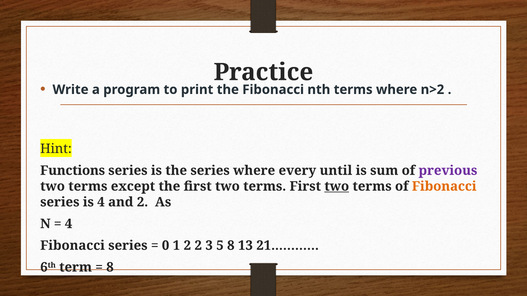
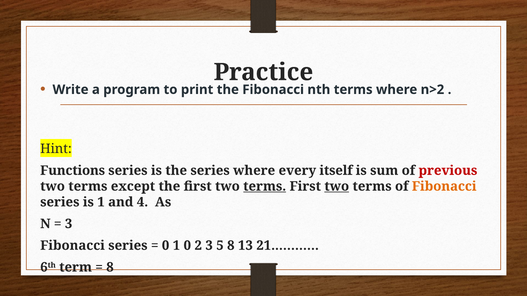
until: until -> itself (336, 171)
previous colour: purple -> red (448, 171)
terms underline: none -> present (265, 187)
is 4: 4 -> 1 (101, 202)
and 2: 2 -> 4 (142, 202)
4: 4 -> 3 (69, 224)
1 2: 2 -> 0 (187, 246)
